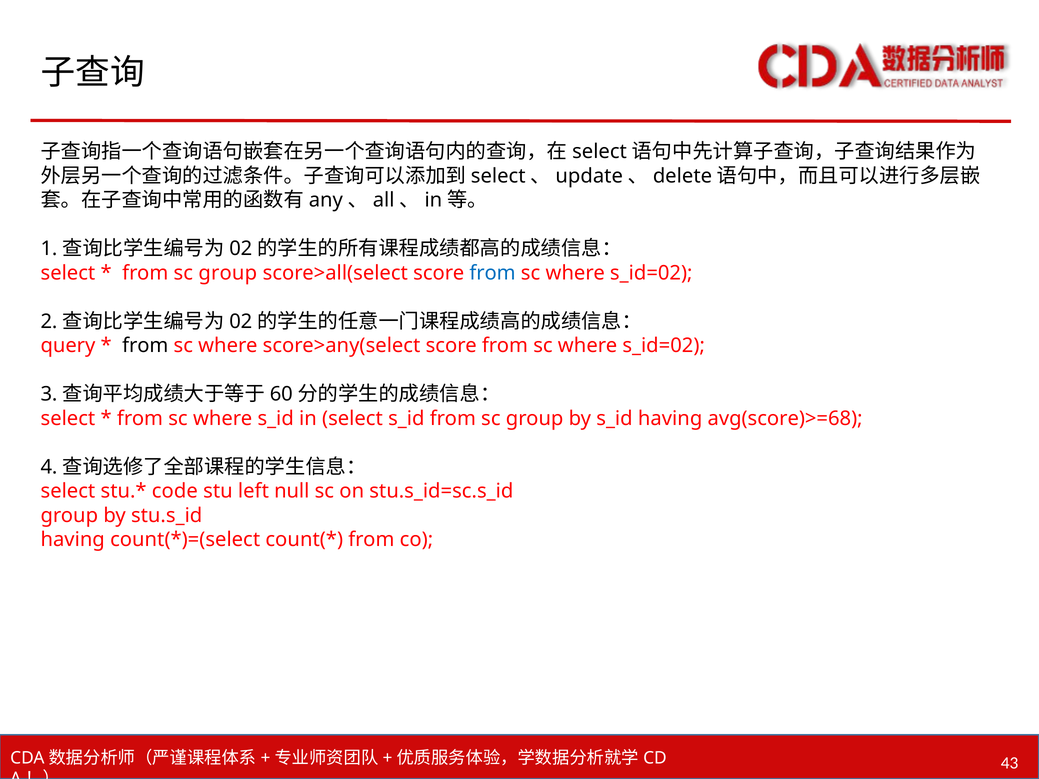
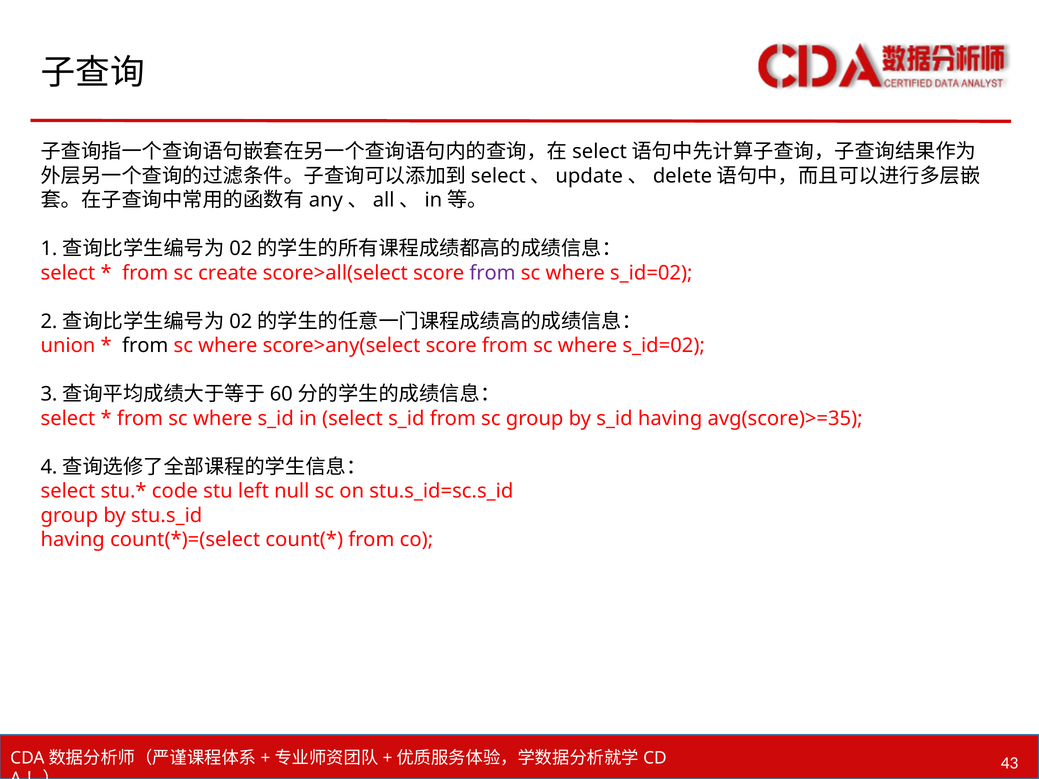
group: group -> create (228, 273)
from colour: blue -> purple (493, 273)
query: query -> union (68, 346)
avg(score)>=68: avg(score)>=68 -> avg(score)>=35 (785, 419)
